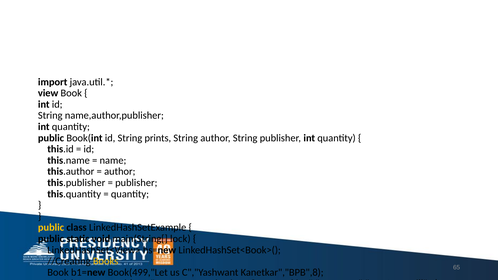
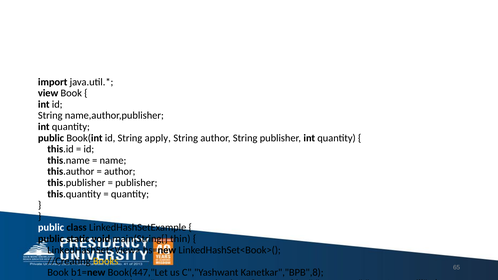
prints: prints -> apply (158, 138)
public colour: yellow -> white (51, 228)
lock: lock -> thin (180, 239)
Book(499,"Let: Book(499,"Let -> Book(447,"Let (138, 272)
